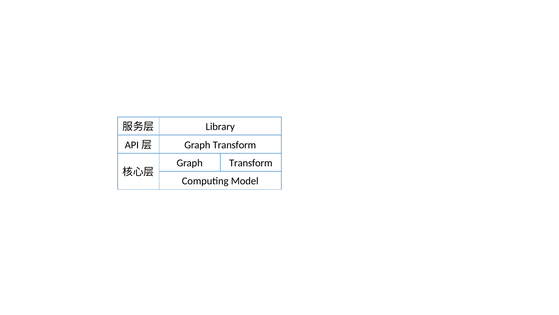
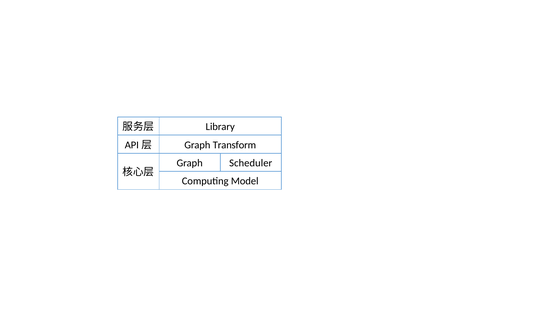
Transform: Transform -> Scheduler (251, 163)
